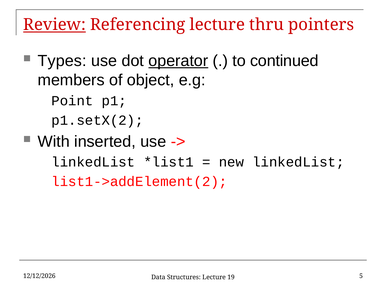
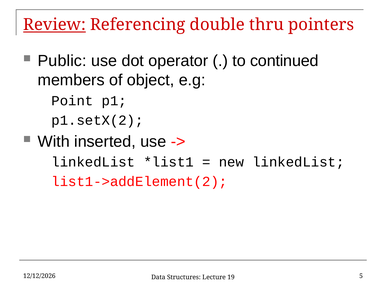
Referencing lecture: lecture -> double (217, 25)
Types: Types -> Public (62, 61)
operator underline: present -> none (178, 61)
